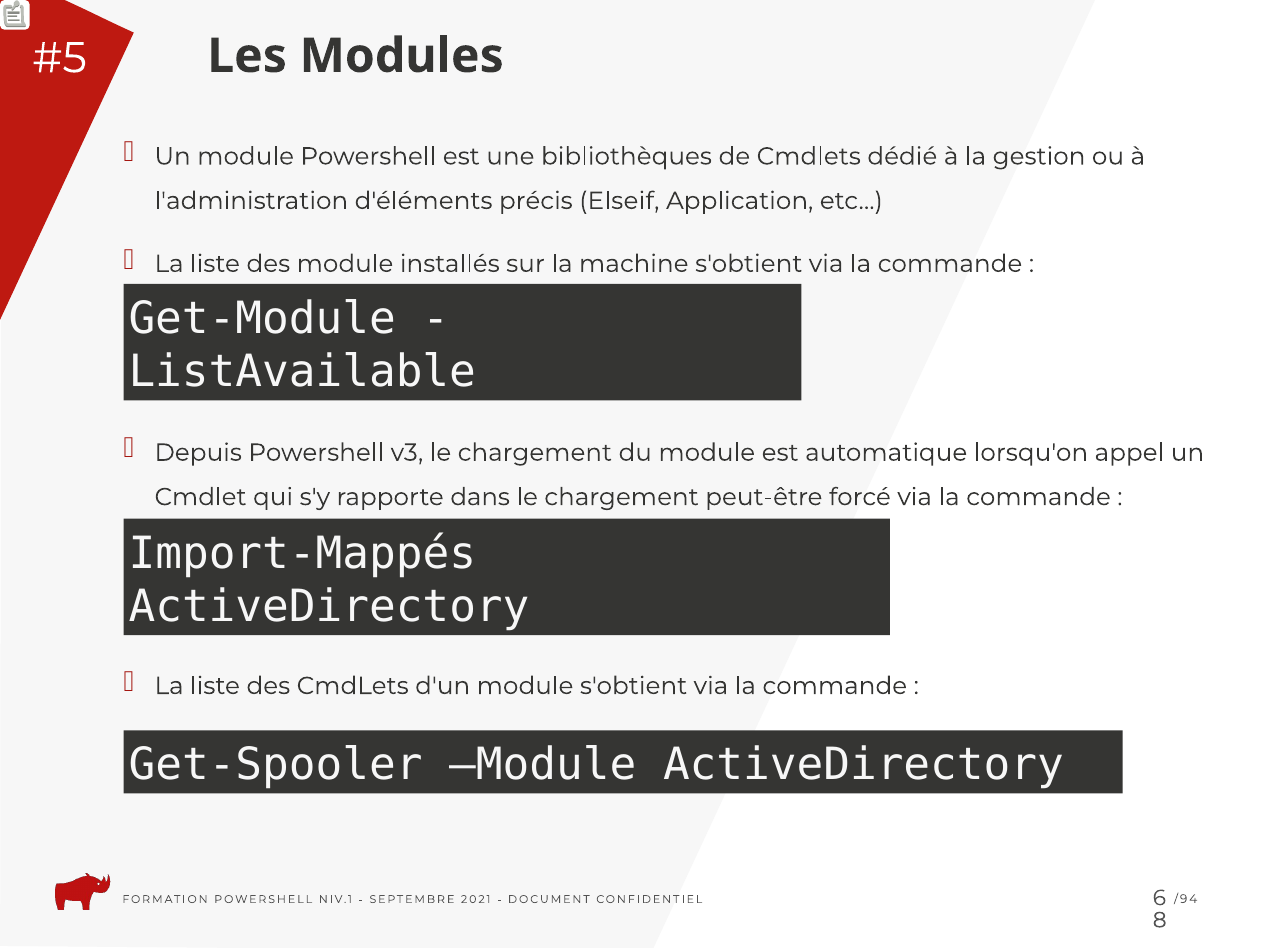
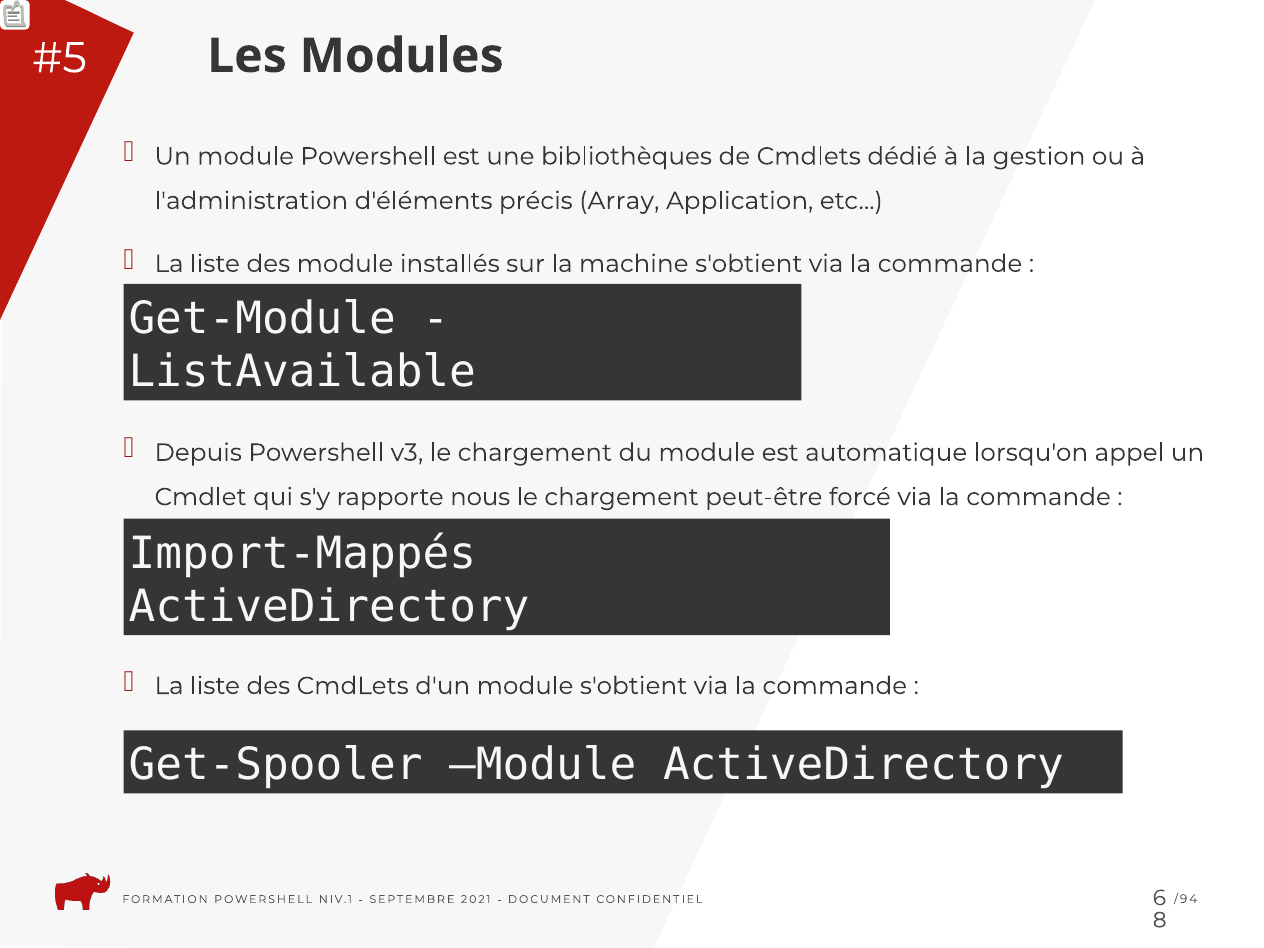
Elseif: Elseif -> Array (619, 201)
dans: dans -> nous (480, 497)
